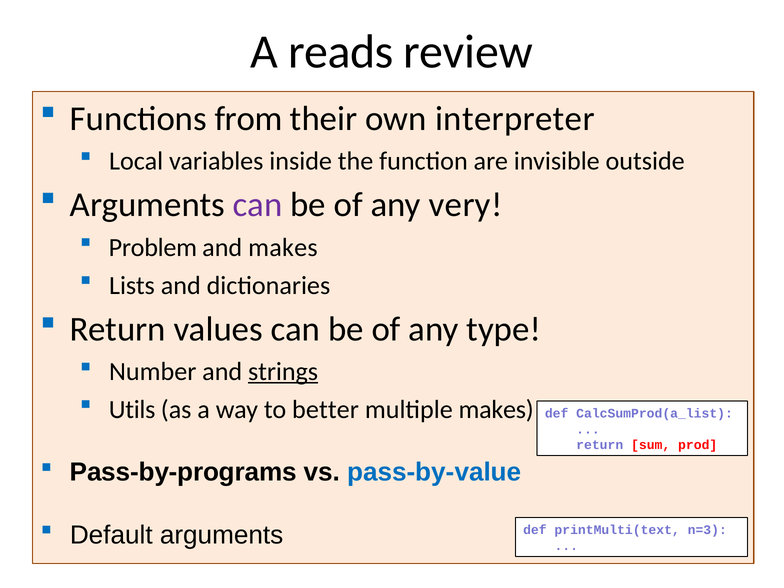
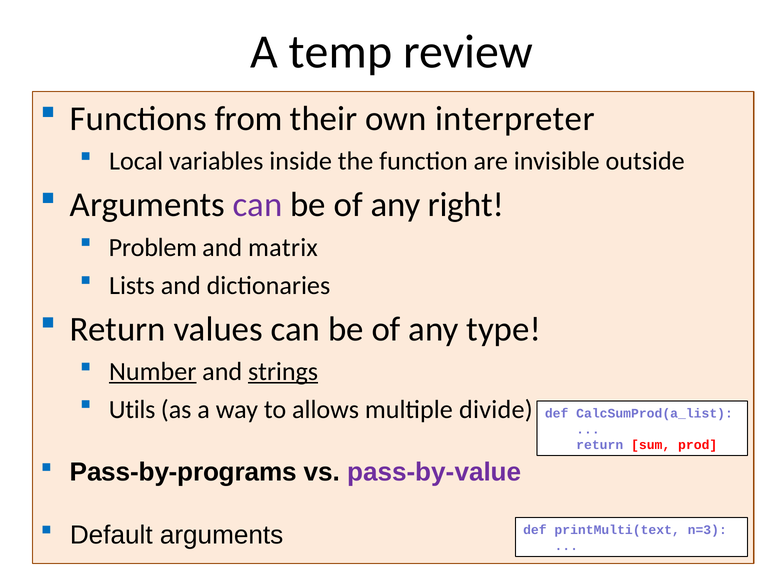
reads: reads -> temp (341, 52)
very: very -> right (466, 205)
and makes: makes -> matrix (283, 248)
Number underline: none -> present (153, 372)
better: better -> allows (326, 410)
multiple makes: makes -> divide (496, 410)
pass-by-value colour: blue -> purple (434, 472)
